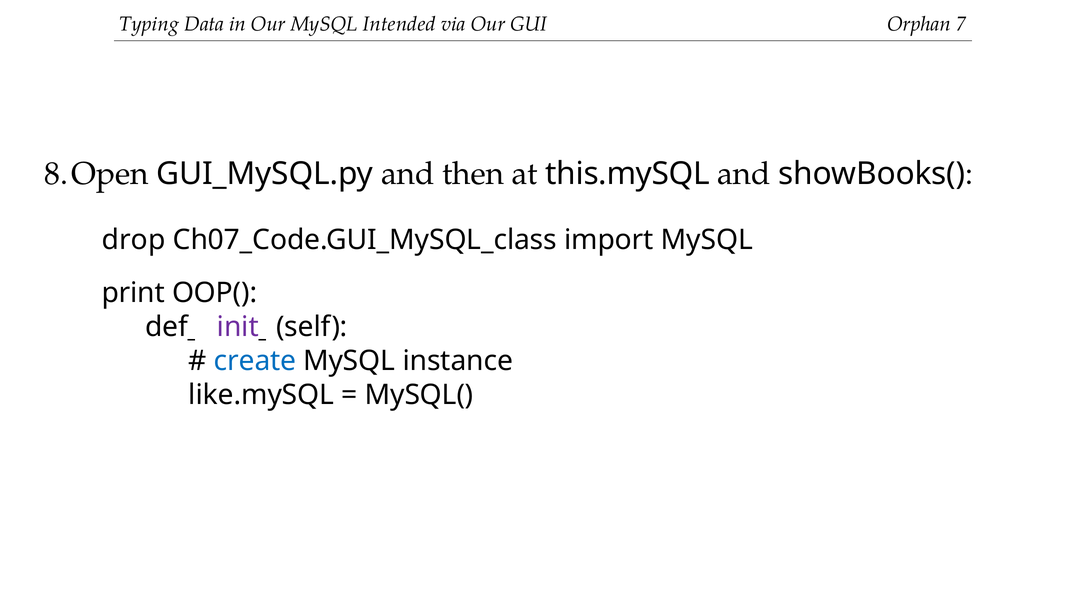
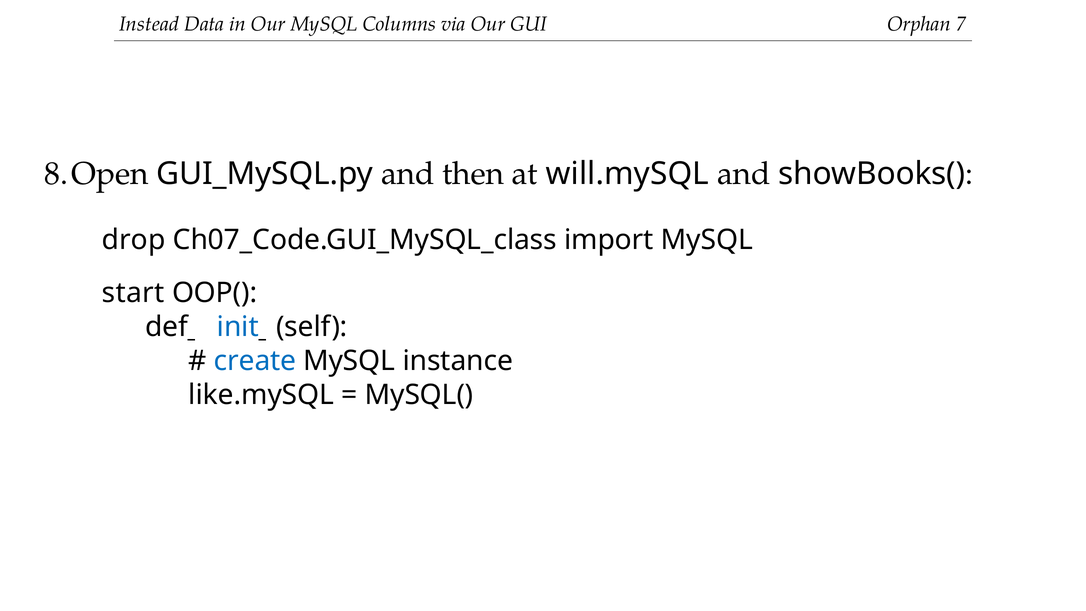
Typing: Typing -> Instead (149, 24)
Intended: Intended -> Columns (399, 24)
this.mySQL: this.mySQL -> will.mySQL (627, 174)
print: print -> start (133, 293)
init colour: purple -> blue (238, 327)
